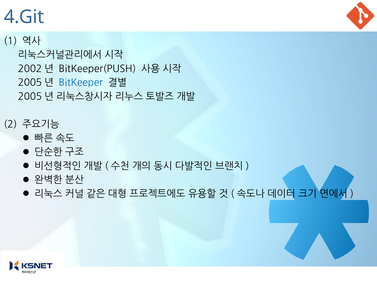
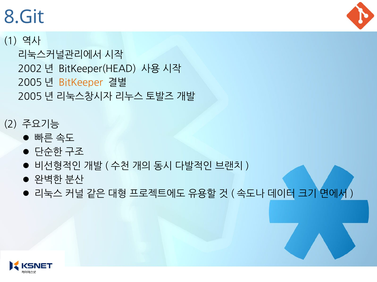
4.Git: 4.Git -> 8.Git (24, 17)
BitKeeper(PUSH: BitKeeper(PUSH -> BitKeeper(HEAD (97, 69)
BitKeeper colour: blue -> orange (81, 83)
